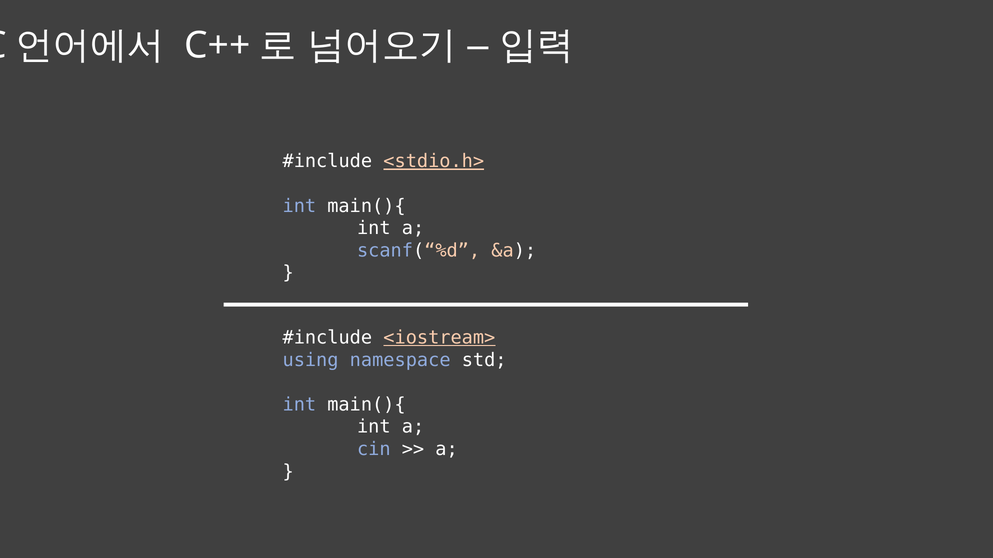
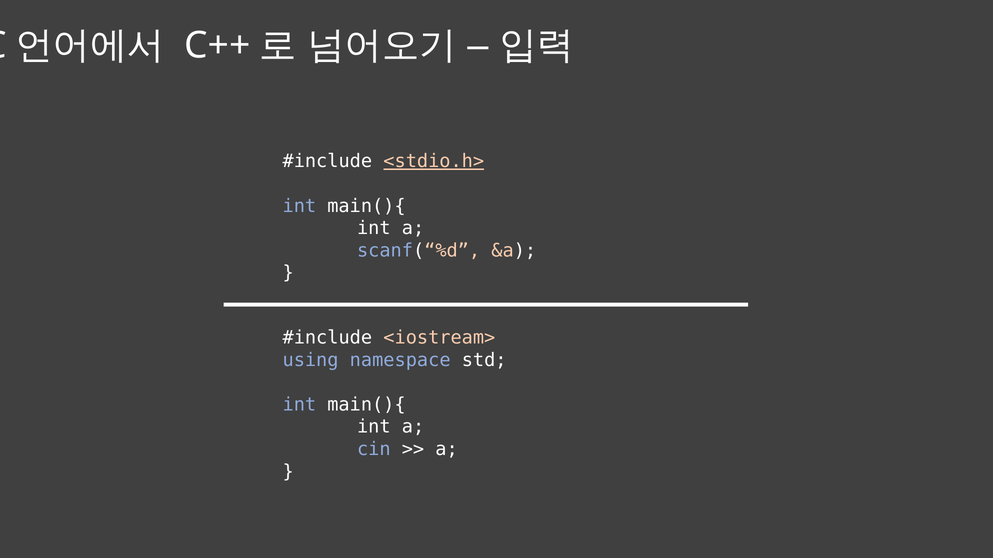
<iostream> underline: present -> none (439, 338)
